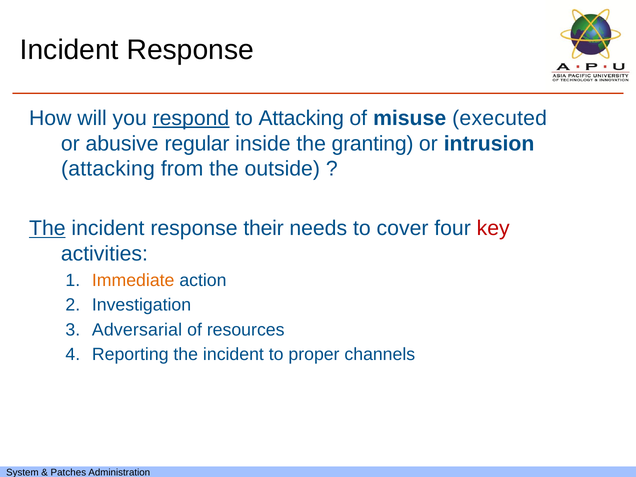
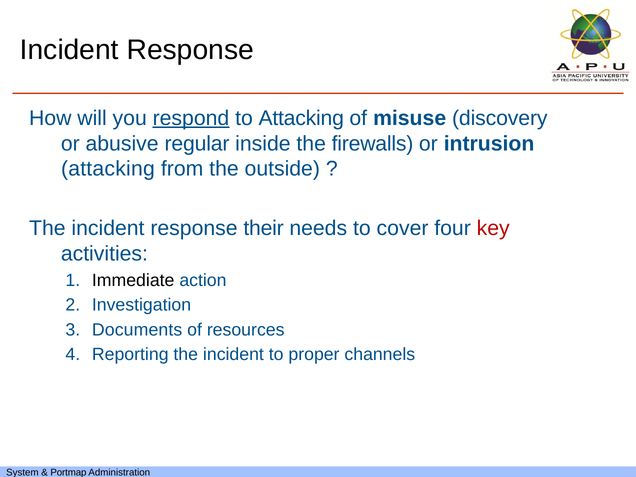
executed: executed -> discovery (500, 118)
granting: granting -> firewalls (373, 144)
The underline: present -> none (47, 228)
Immediate colour: orange -> black (133, 280)
Adversarial: Adversarial -> Documents (137, 330)
Patches: Patches -> Portmap (68, 472)
